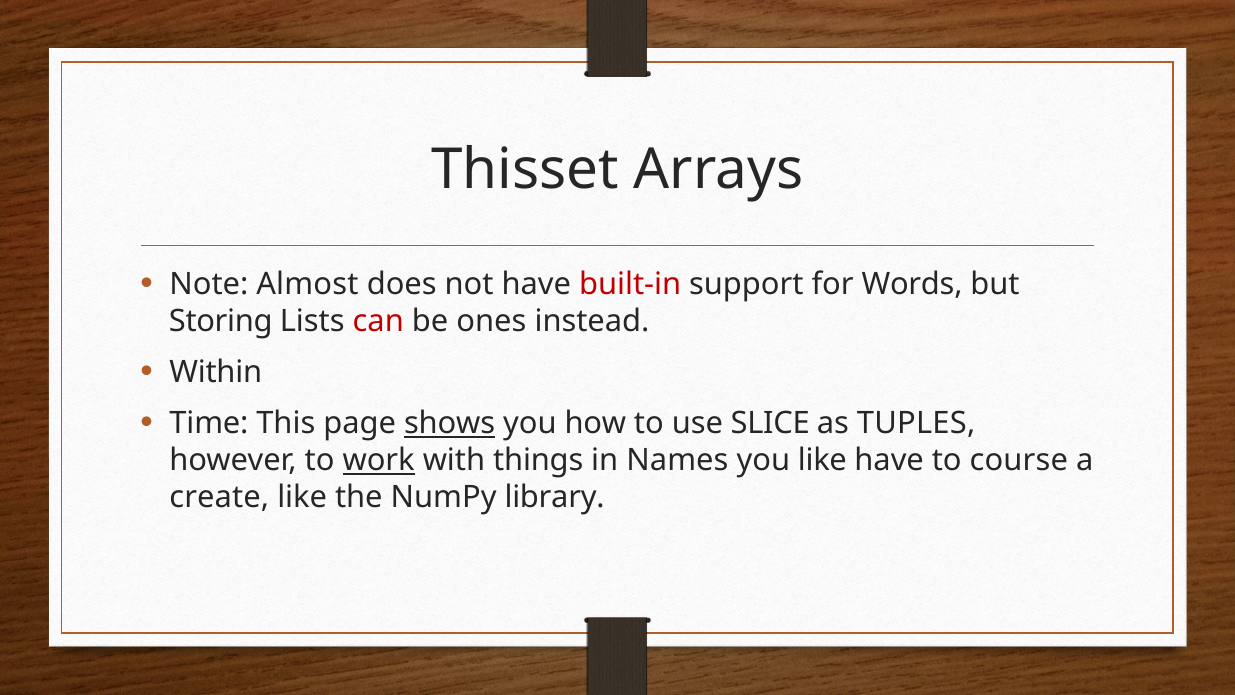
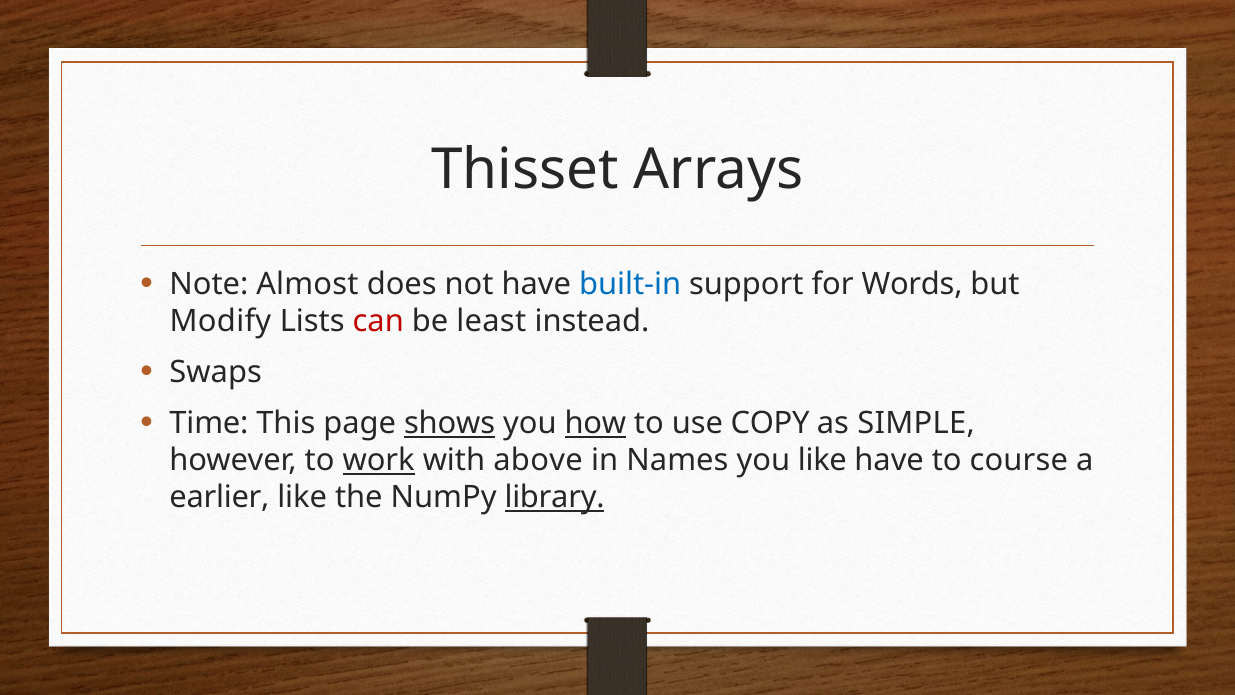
built-in colour: red -> blue (630, 284)
Storing: Storing -> Modify (220, 321)
ones: ones -> least (491, 321)
Within: Within -> Swaps (216, 372)
how underline: none -> present (595, 423)
SLICE: SLICE -> COPY (770, 423)
TUPLES: TUPLES -> SIMPLE (916, 423)
things: things -> above (538, 460)
create: create -> earlier (219, 497)
library underline: none -> present (555, 497)
